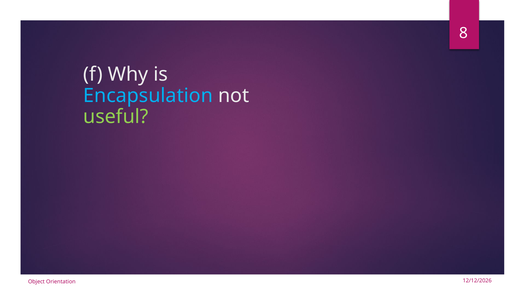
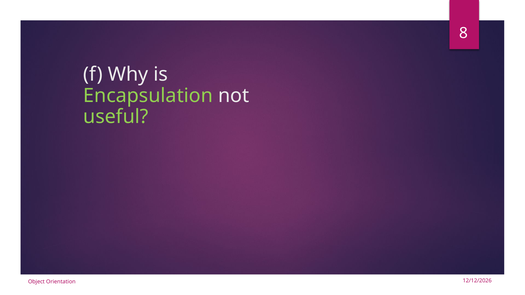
Encapsulation colour: light blue -> light green (148, 96)
